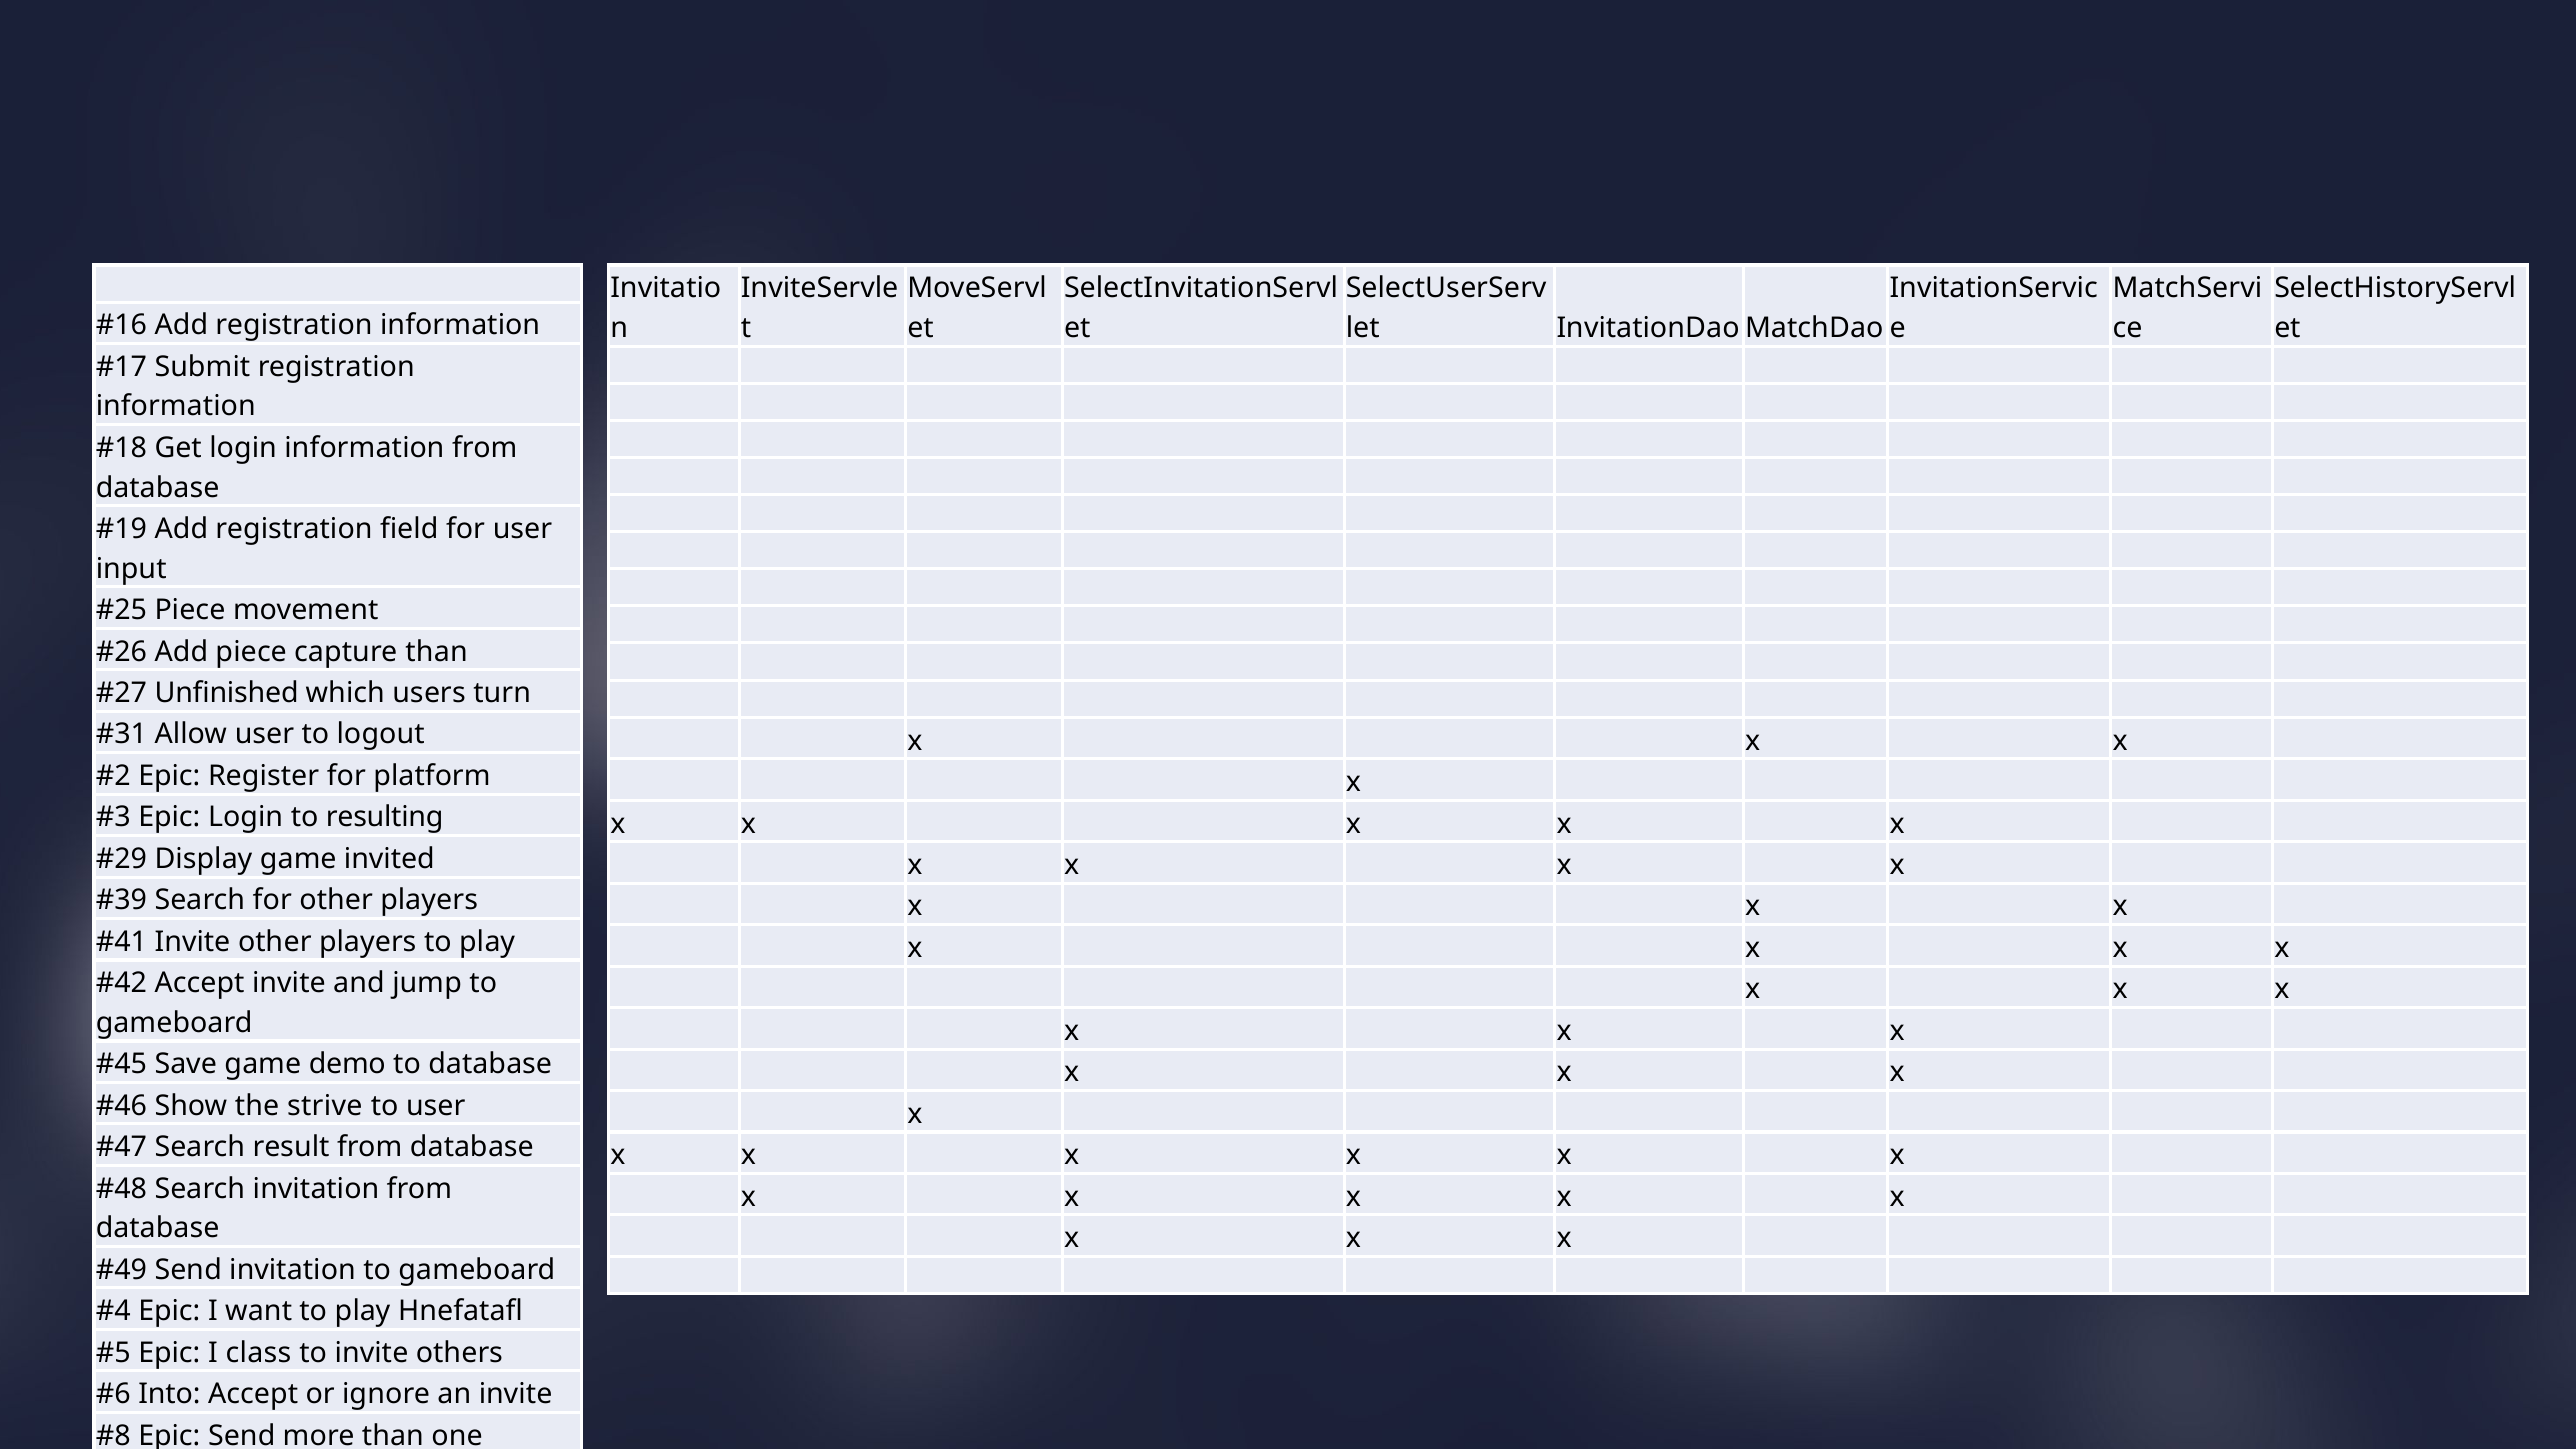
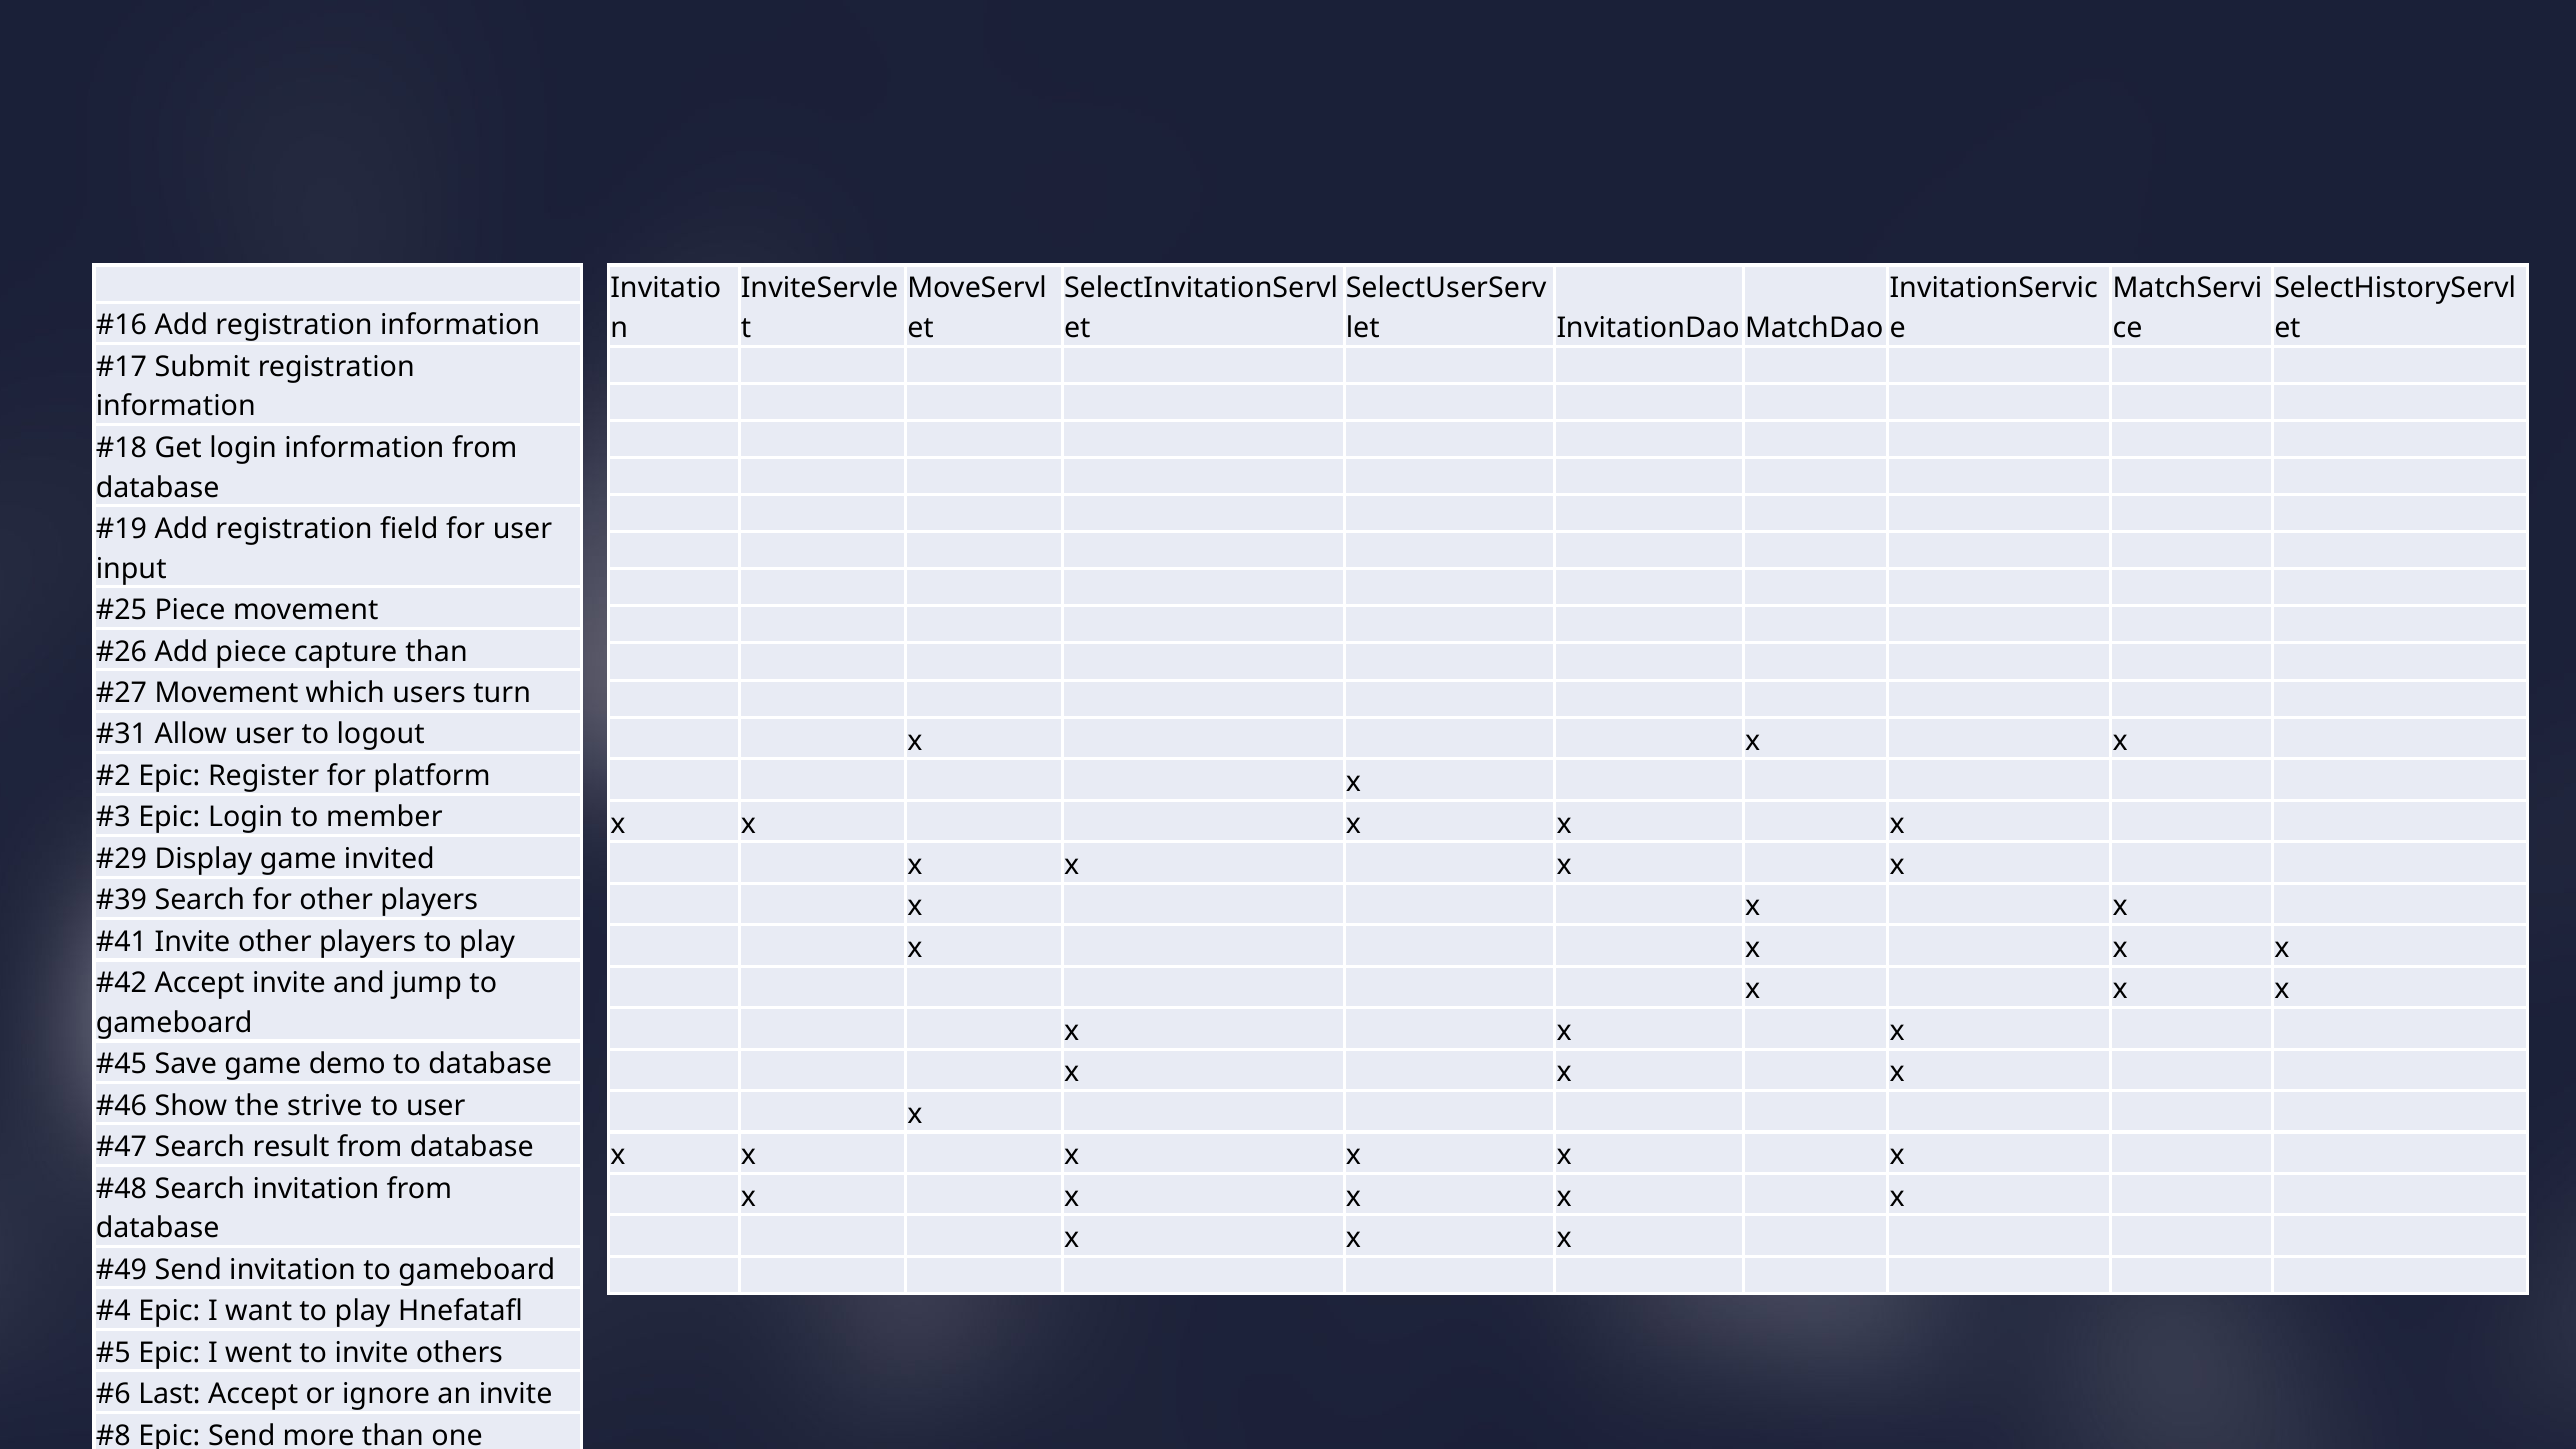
Unfinished: Unfinished -> Movement (227, 693)
resulting: resulting -> member (384, 818)
class: class -> went (259, 1353)
Into: Into -> Last (169, 1394)
